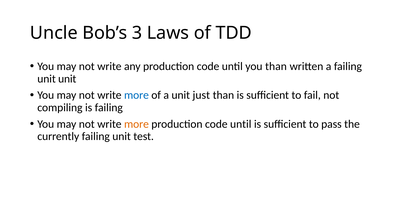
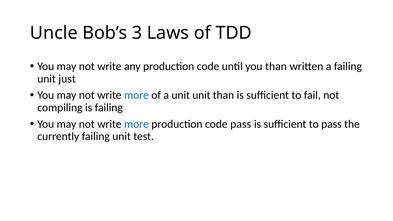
unit unit: unit -> just (67, 79)
unit just: just -> unit (201, 95)
more colour: orange -> blue (136, 124)
until: until -> pass (241, 124)
